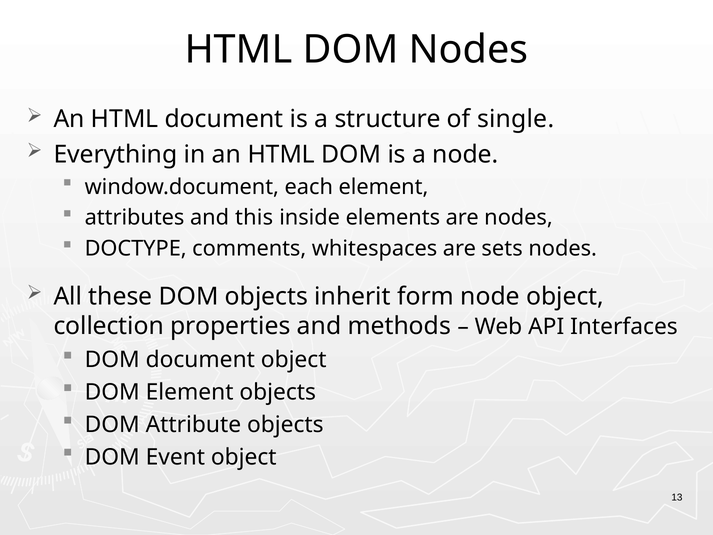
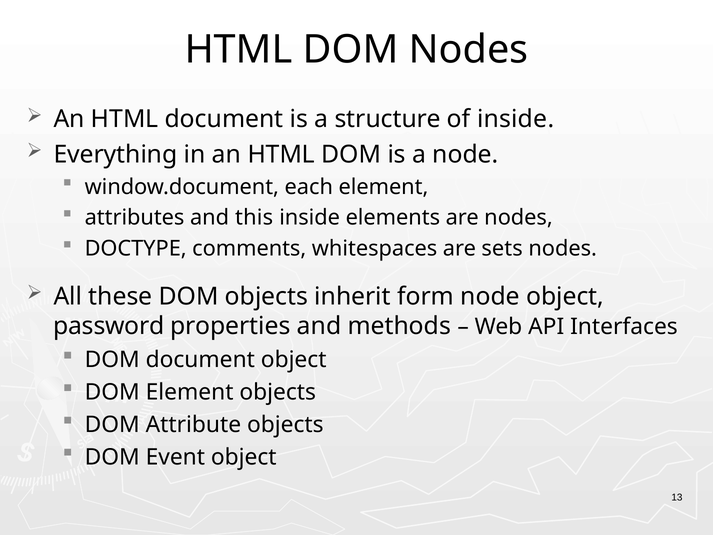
of single: single -> inside (516, 119)
collection: collection -> password (109, 326)
